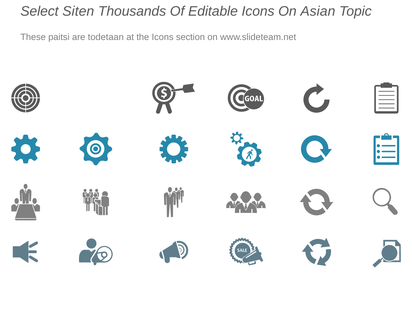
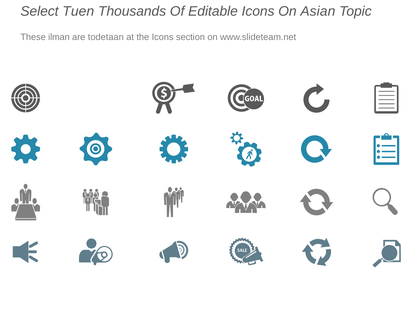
Siten: Siten -> Tuen (78, 11)
paitsi: paitsi -> ilman (59, 37)
